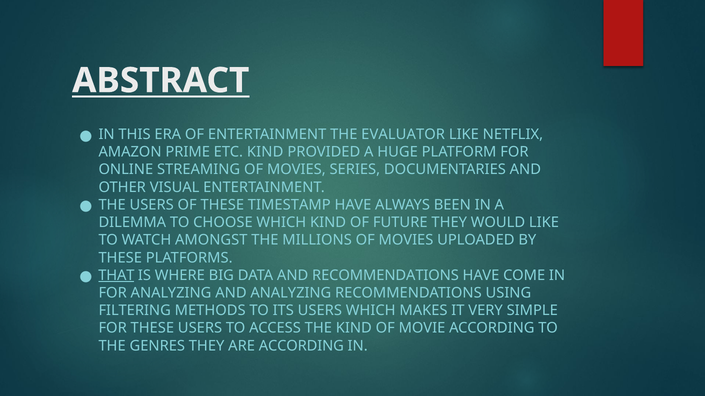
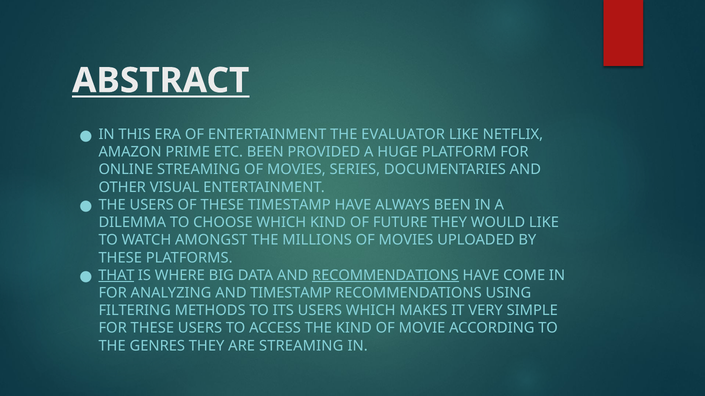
ETC KIND: KIND -> BEEN (265, 152)
RECOMMENDATIONS underline: none -> present (386, 276)
AND ANALYZING: ANALYZING -> TIMESTAMP (291, 293)
ARE ACCORDING: ACCORDING -> STREAMING (301, 346)
